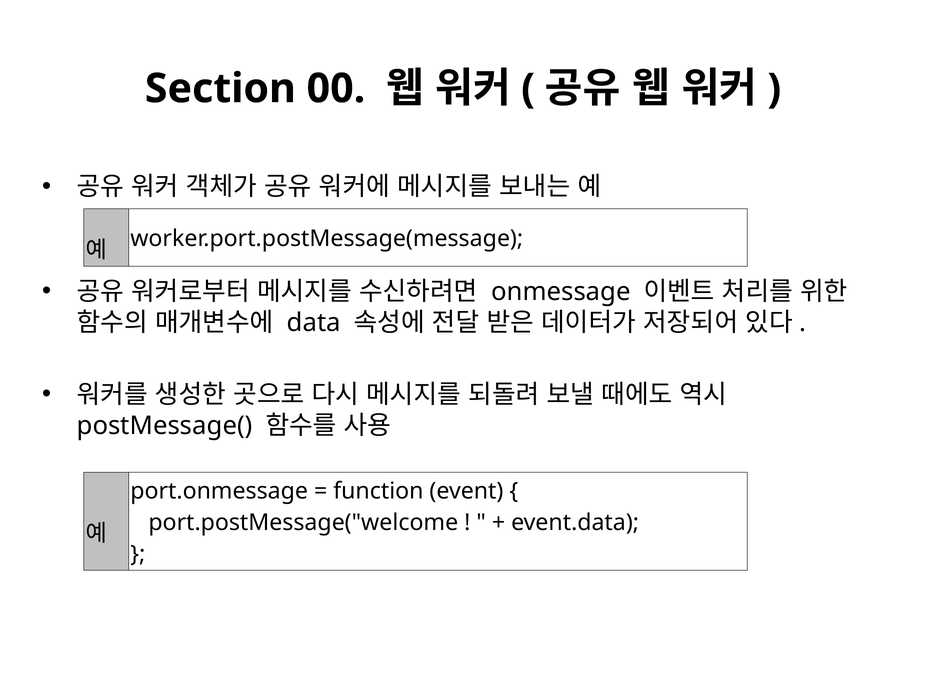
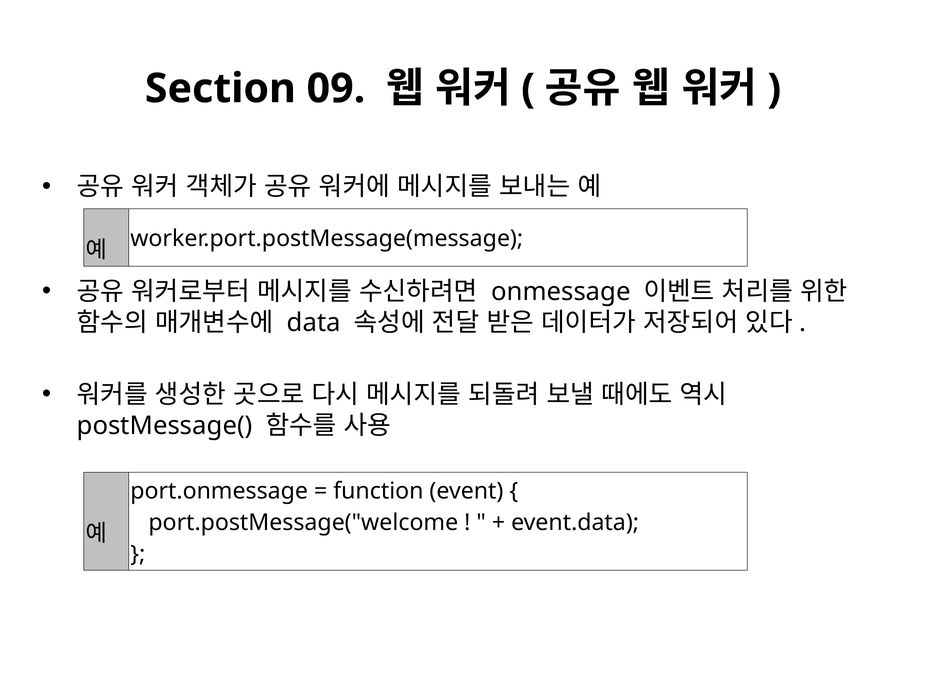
00: 00 -> 09 (336, 89)
